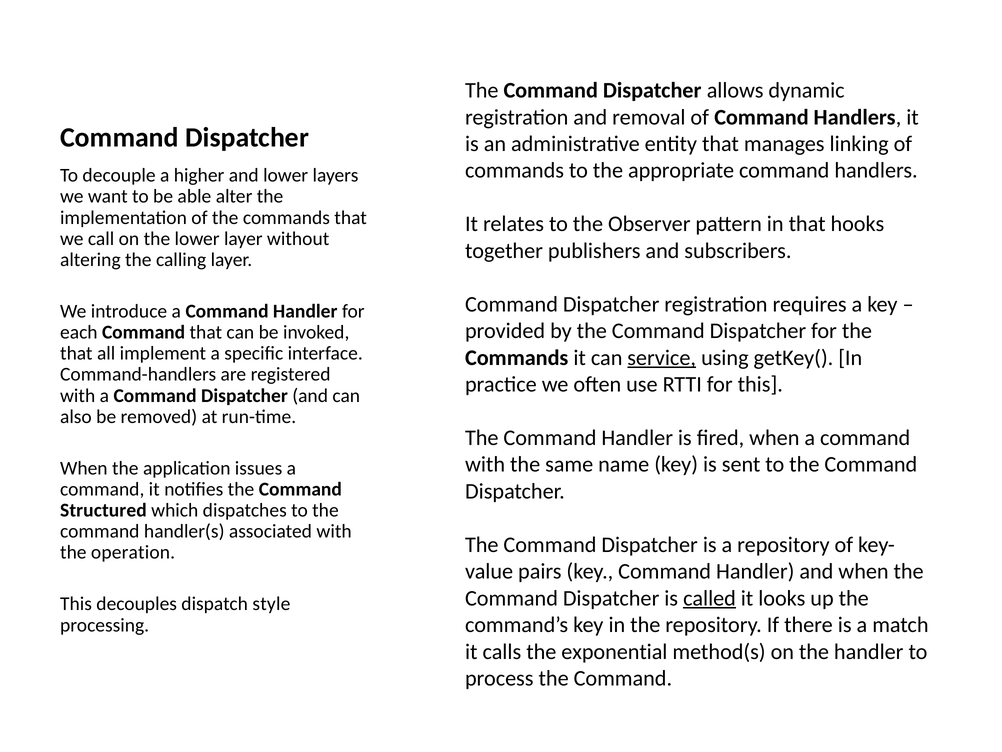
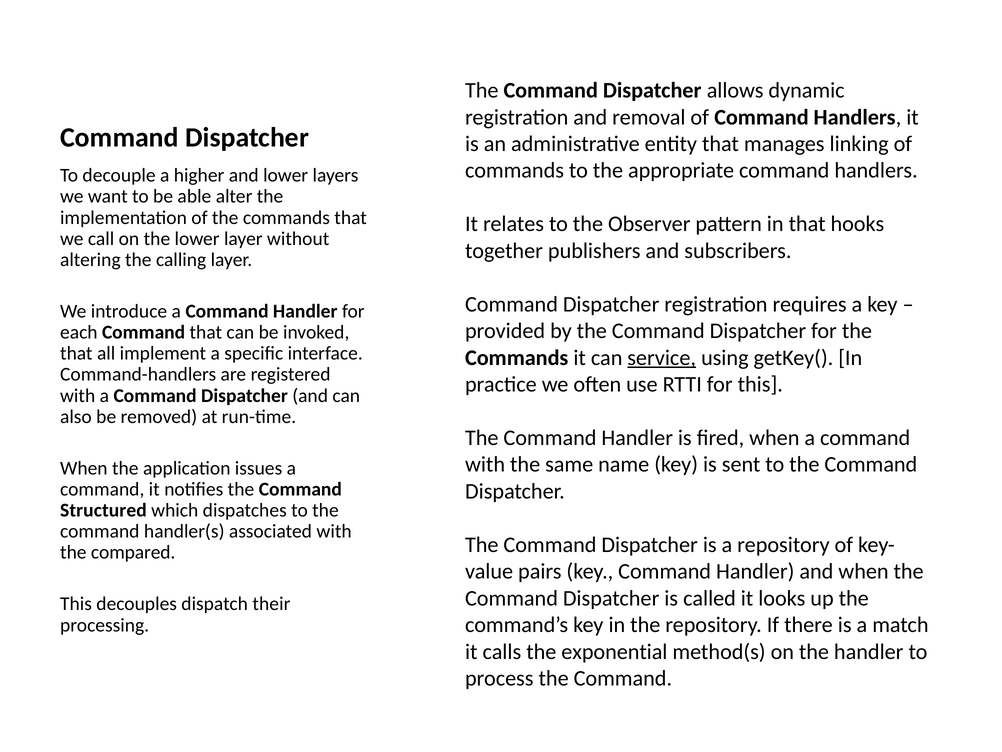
operation: operation -> compared (133, 552)
called underline: present -> none (710, 598)
style: style -> their (271, 604)
